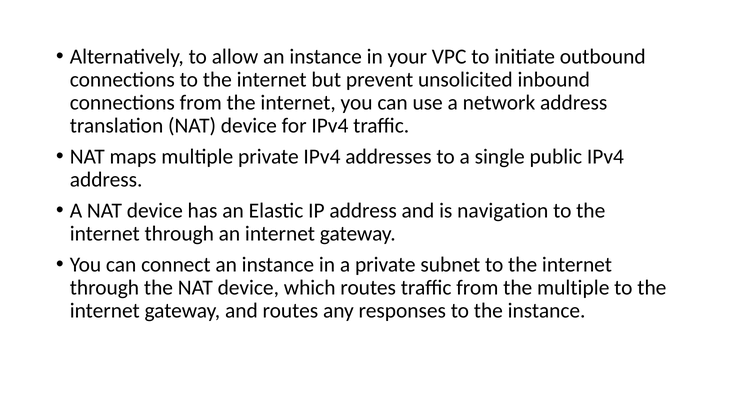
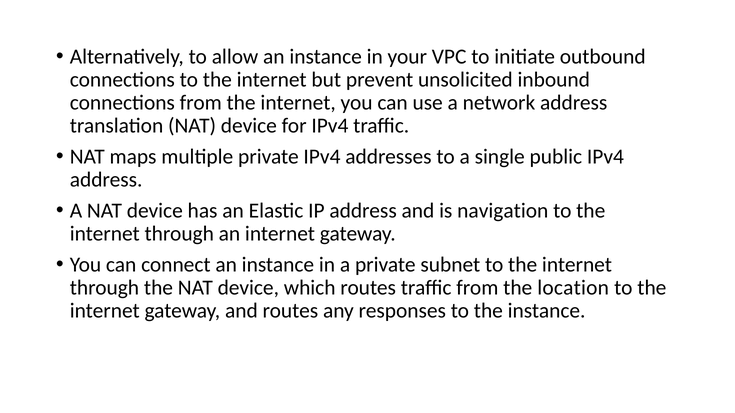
the multiple: multiple -> location (573, 288)
